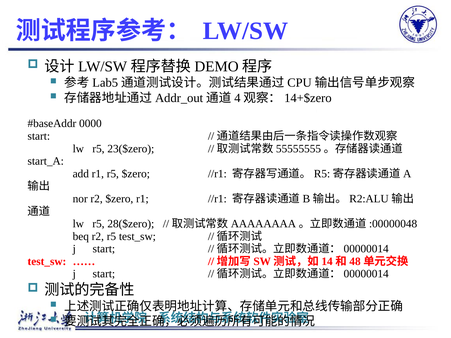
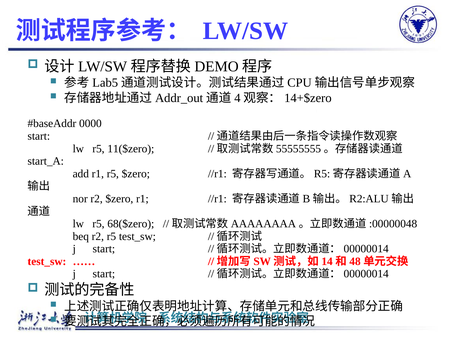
23($zero: 23($zero -> 11($zero (131, 149)
28($zero: 28($zero -> 68($zero (131, 224)
